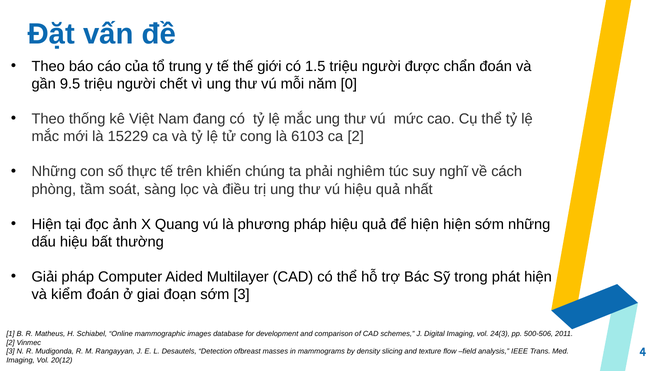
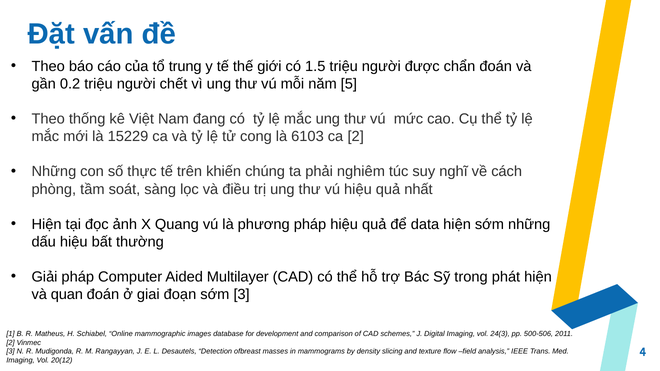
9.5: 9.5 -> 0.2 (70, 84)
0: 0 -> 5 (349, 84)
để hiện: hiện -> data (425, 224)
kiểm: kiểm -> quan (67, 295)
